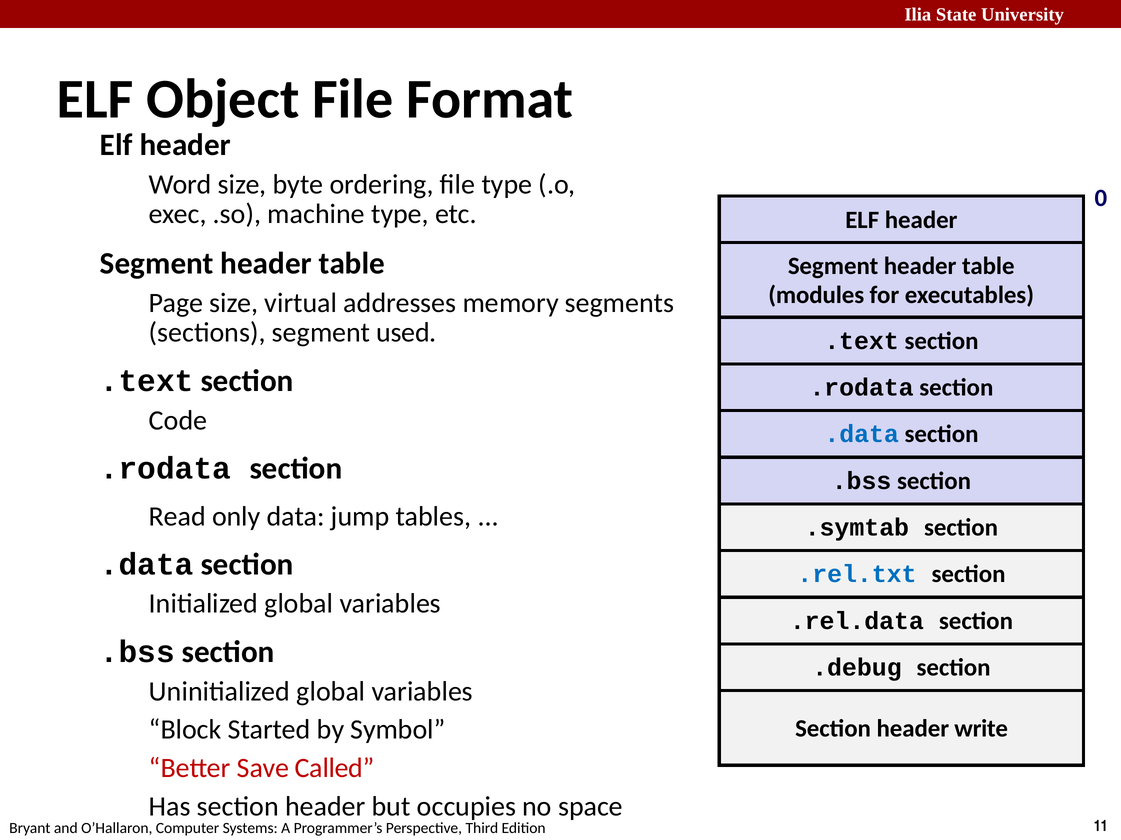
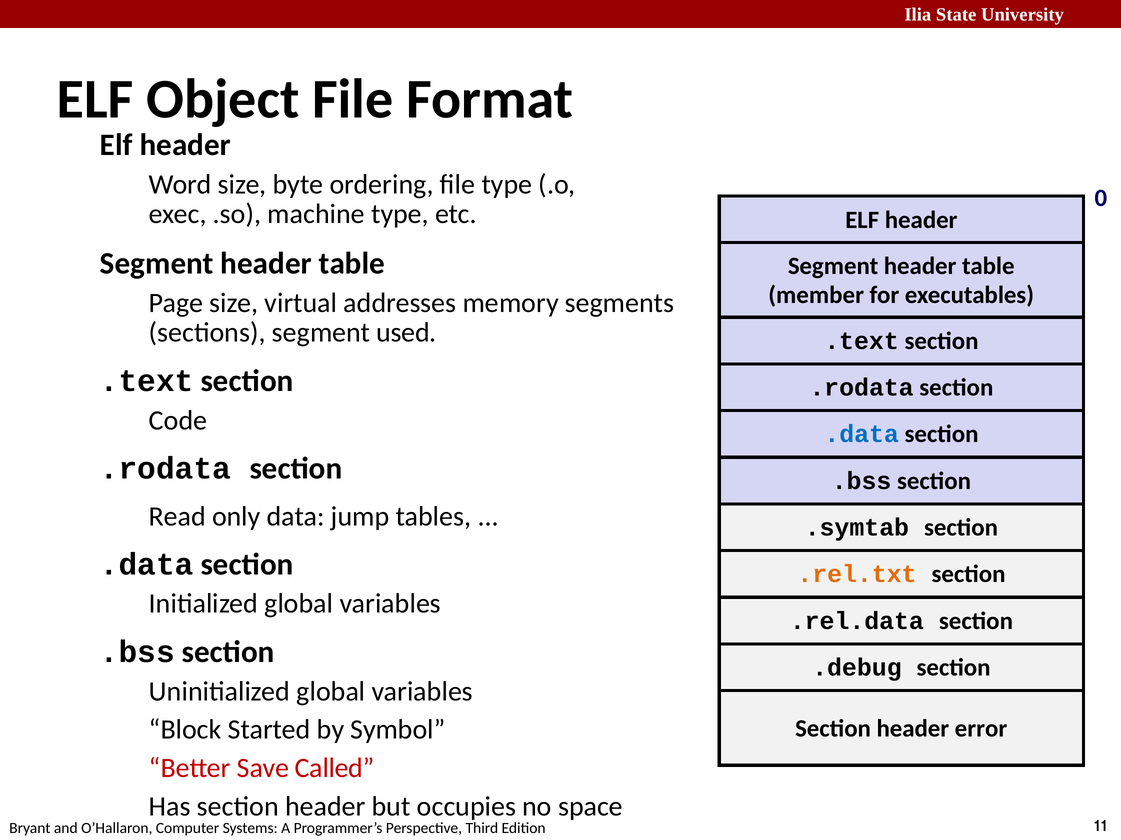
modules: modules -> member (816, 295)
.rel.txt colour: blue -> orange (857, 575)
write: write -> error (981, 729)
